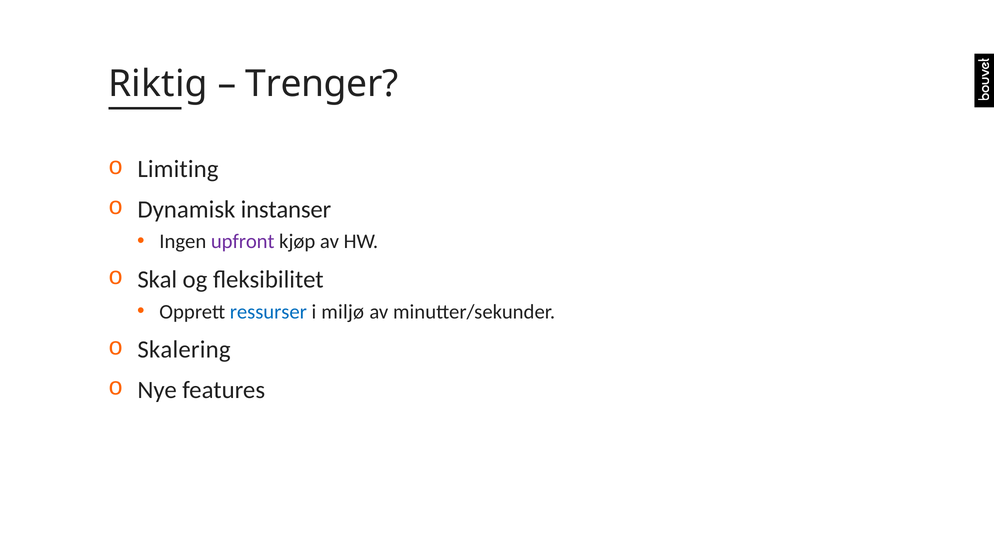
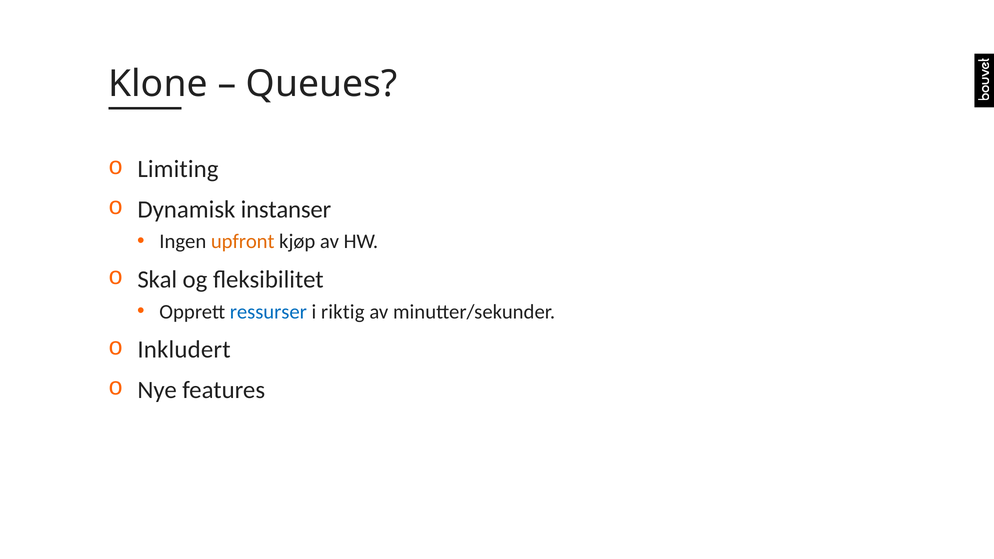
Riktig: Riktig -> Klone (158, 84)
Trenger: Trenger -> Queues (322, 84)
upfront colour: purple -> orange (243, 242)
miljø: miljø -> riktig (343, 312)
Skalering: Skalering -> Inkludert (184, 350)
